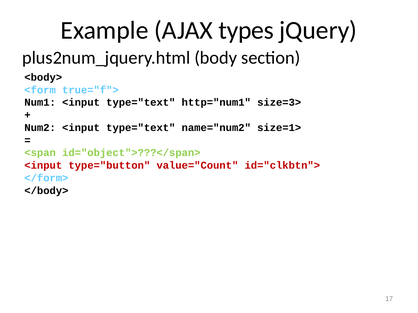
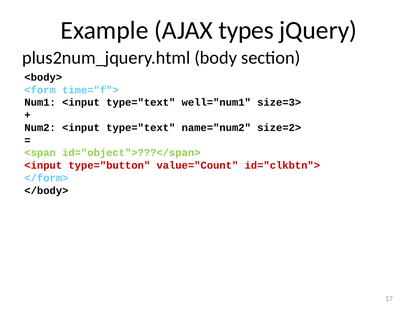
true="f">: true="f"> -> time="f"> (90, 90)
http="num1: http="num1 -> well="num1 (216, 102)
size=1>: size=1> -> size=2> (279, 127)
